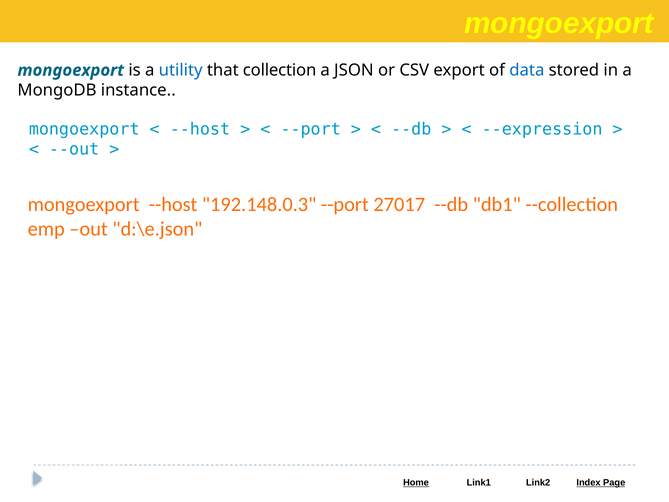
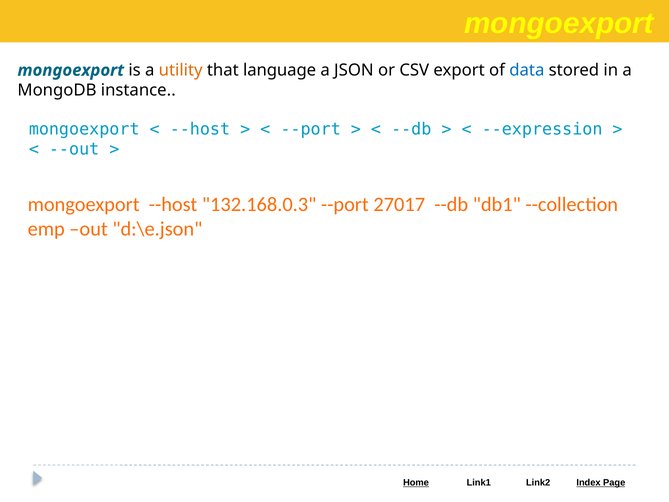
utility colour: blue -> orange (181, 70)
collection: collection -> language (280, 70)
192.148.0.3: 192.148.0.3 -> 132.168.0.3 (259, 204)
